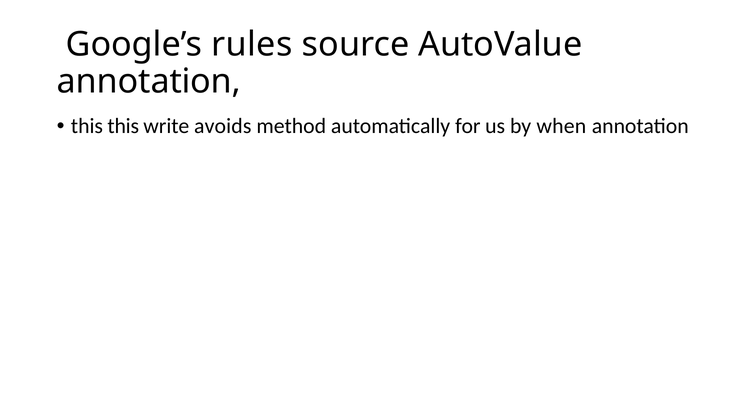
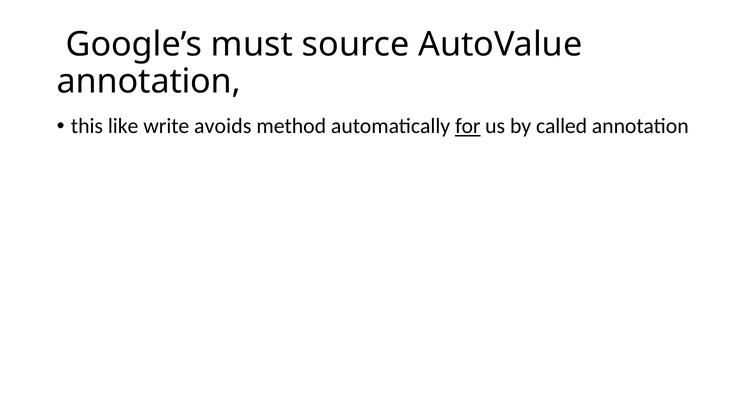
rules: rules -> must (252, 44)
this this: this -> like (123, 126)
for underline: none -> present (468, 126)
when: when -> called (562, 126)
